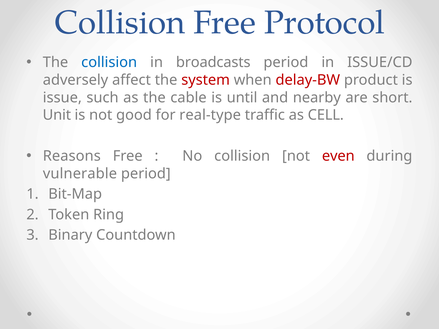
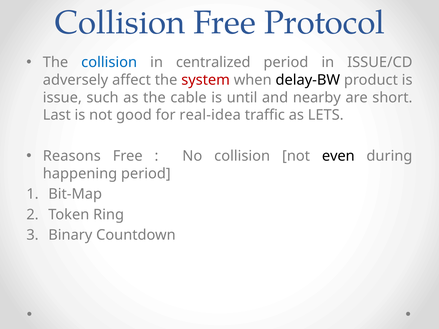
broadcasts: broadcasts -> centralized (213, 63)
delay-BW colour: red -> black (308, 80)
Unit: Unit -> Last (57, 115)
real-type: real-type -> real-idea (210, 115)
CELL: CELL -> LETS (326, 115)
even colour: red -> black (338, 156)
vulnerable: vulnerable -> happening (80, 174)
